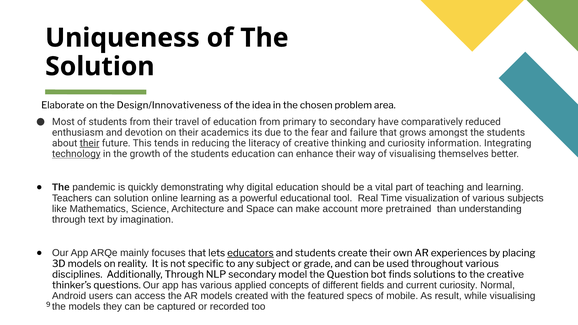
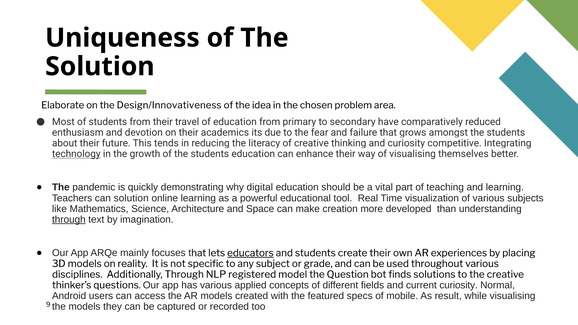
their underline: present -> none (90, 143)
information: information -> competitive (455, 143)
account: account -> creation (340, 209)
pretrained: pretrained -> developed (409, 209)
through underline: none -> present (69, 220)
NLP secondary: secondary -> registered (252, 275)
